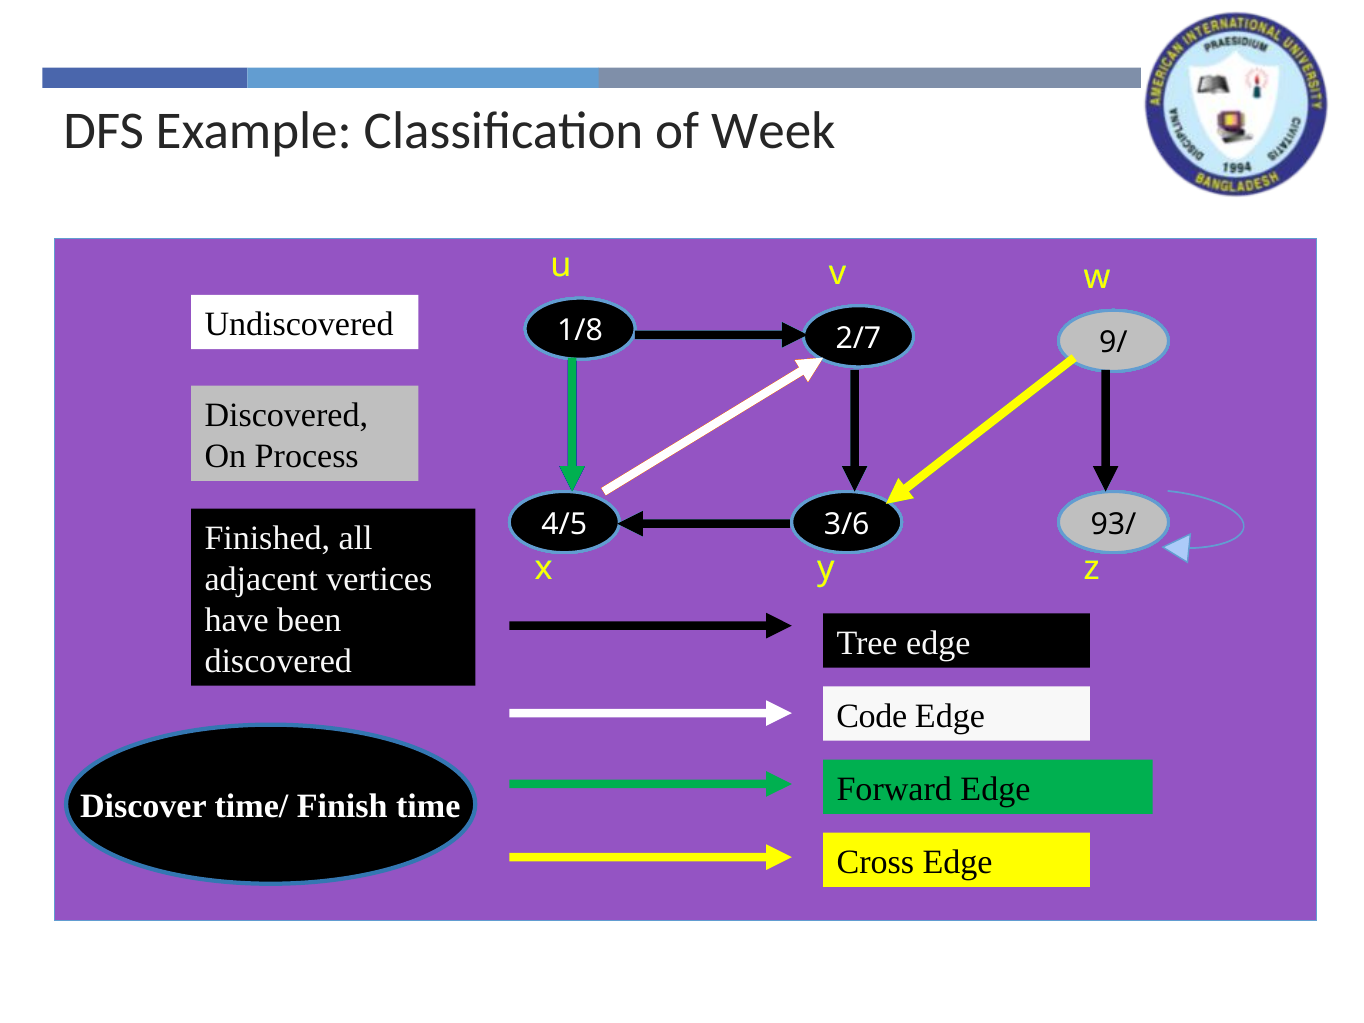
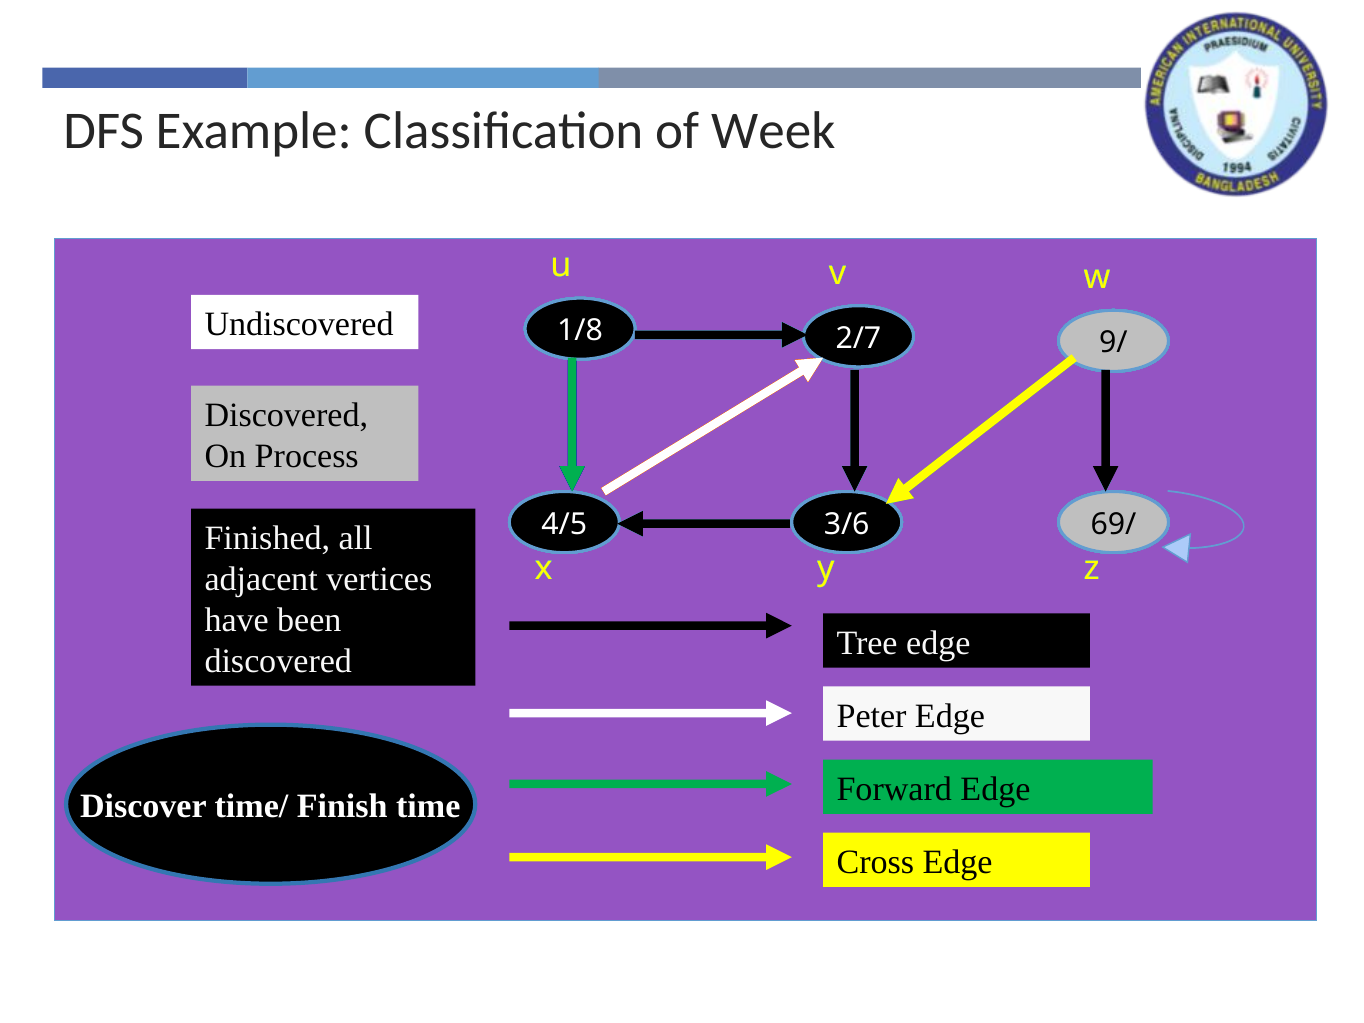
93/: 93/ -> 69/ (1113, 524)
Code: Code -> Peter (872, 716)
